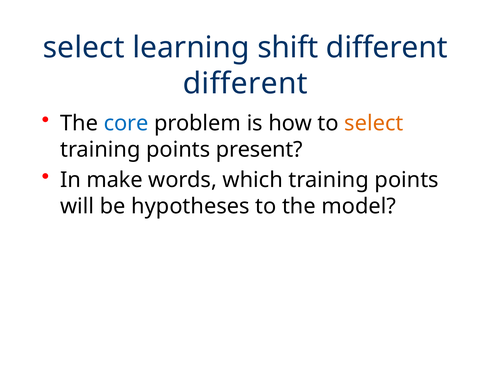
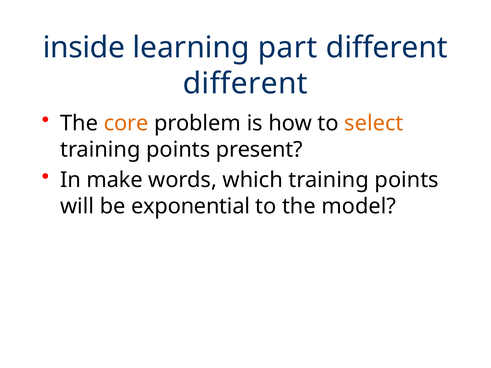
select: select -> inside (84, 48)
shift: shift -> part (288, 48)
core colour: blue -> orange (126, 123)
hypotheses: hypotheses -> exponential (191, 206)
